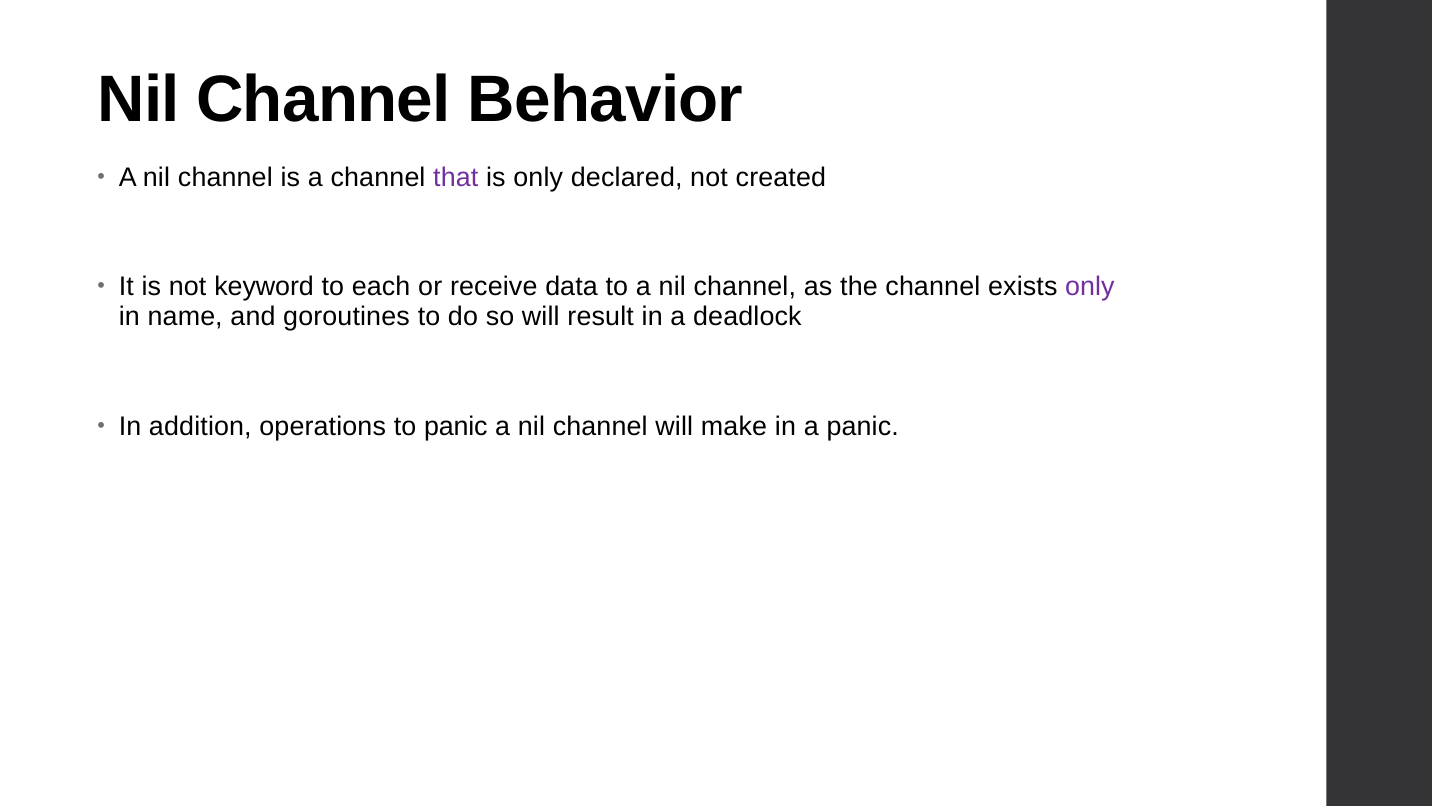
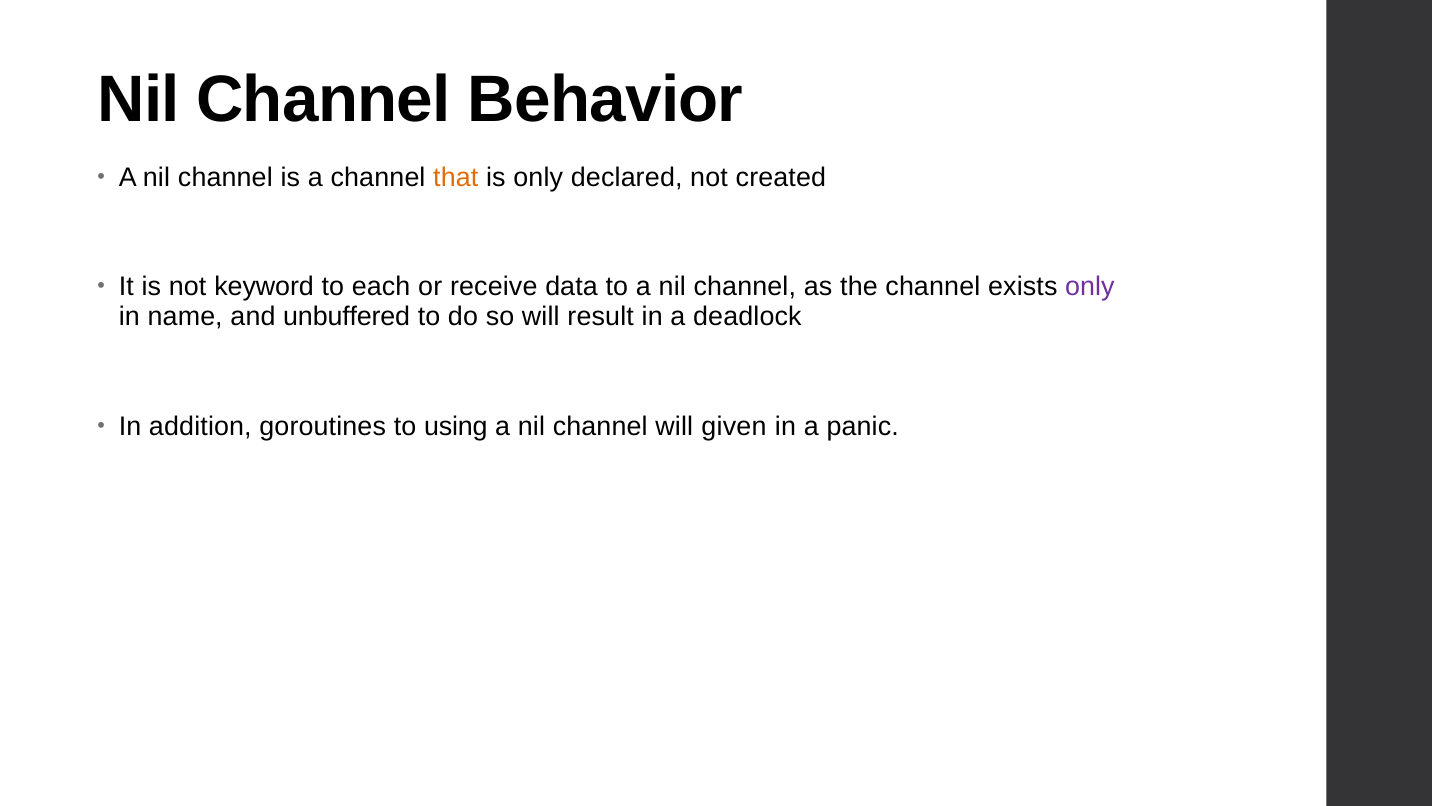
that colour: purple -> orange (456, 177)
goroutines: goroutines -> unbuffered (347, 317)
operations: operations -> goroutines (323, 426)
to panic: panic -> using (456, 426)
make: make -> given (734, 426)
